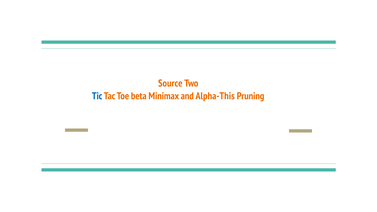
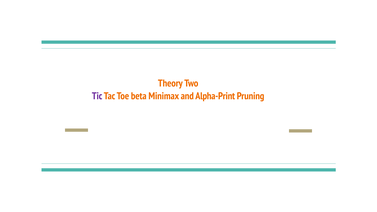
Source: Source -> Theory (170, 83)
Tic colour: blue -> purple (97, 96)
Alpha-This: Alpha-This -> Alpha-Print (215, 96)
